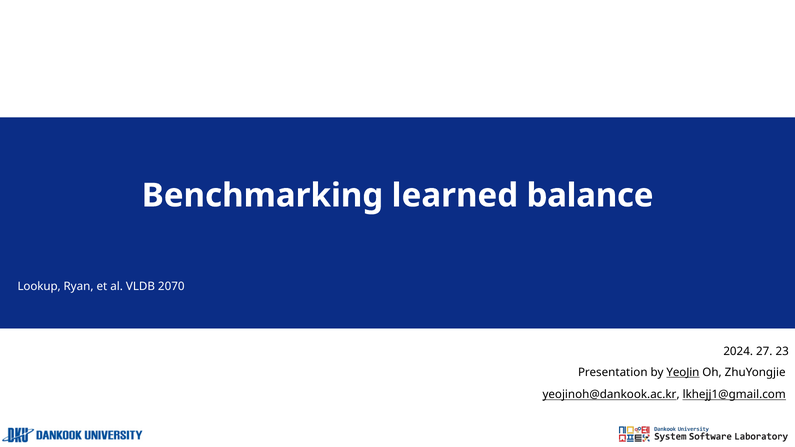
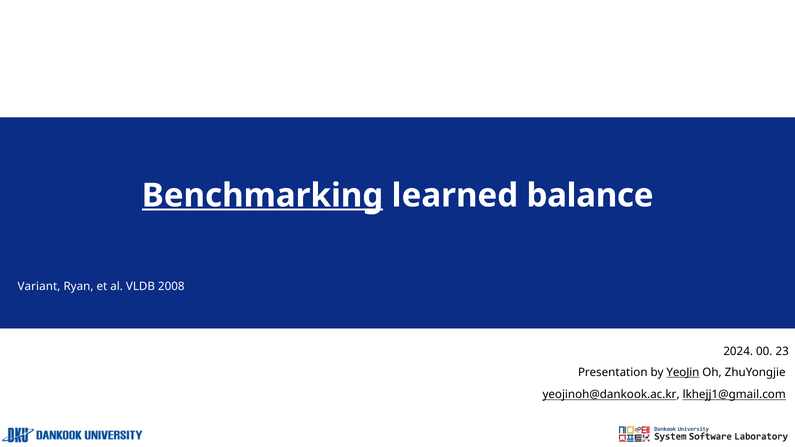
Benchmarking underline: none -> present (263, 196)
Lookup: Lookup -> Variant (39, 287)
2070: 2070 -> 2008 (171, 287)
27: 27 -> 00 (764, 352)
